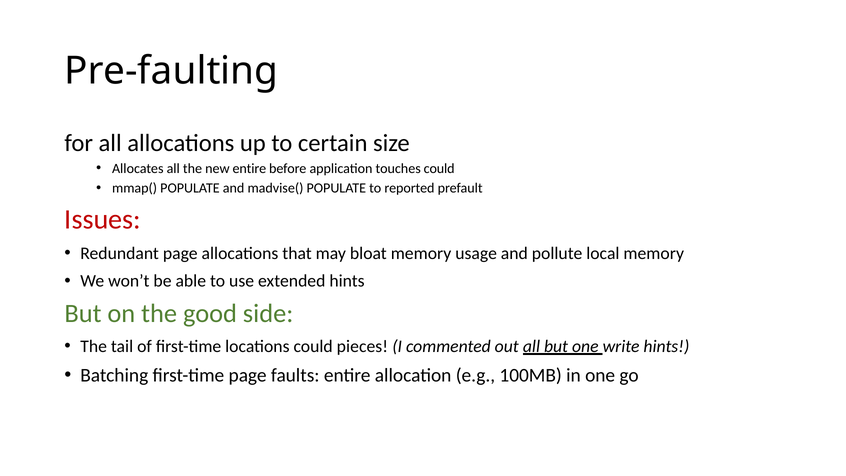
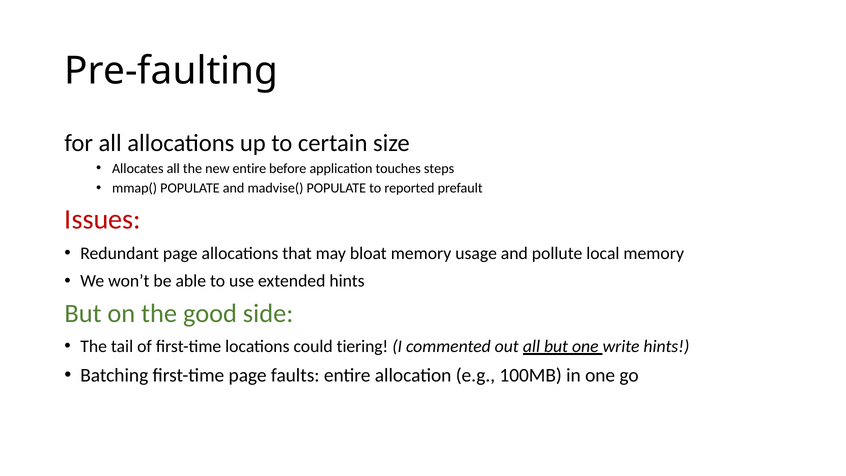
touches could: could -> steps (439, 168)
pieces: pieces -> tiering (362, 346)
